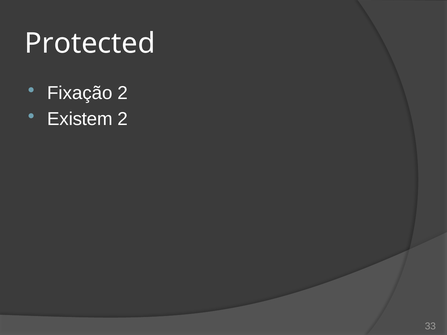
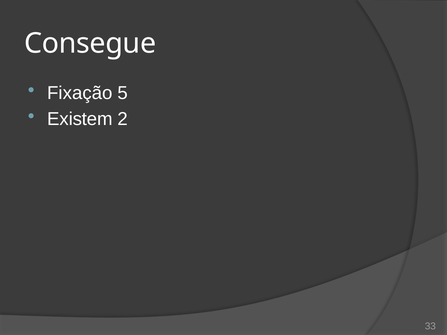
Protected: Protected -> Consegue (90, 43)
Fixação 2: 2 -> 5 (123, 93)
